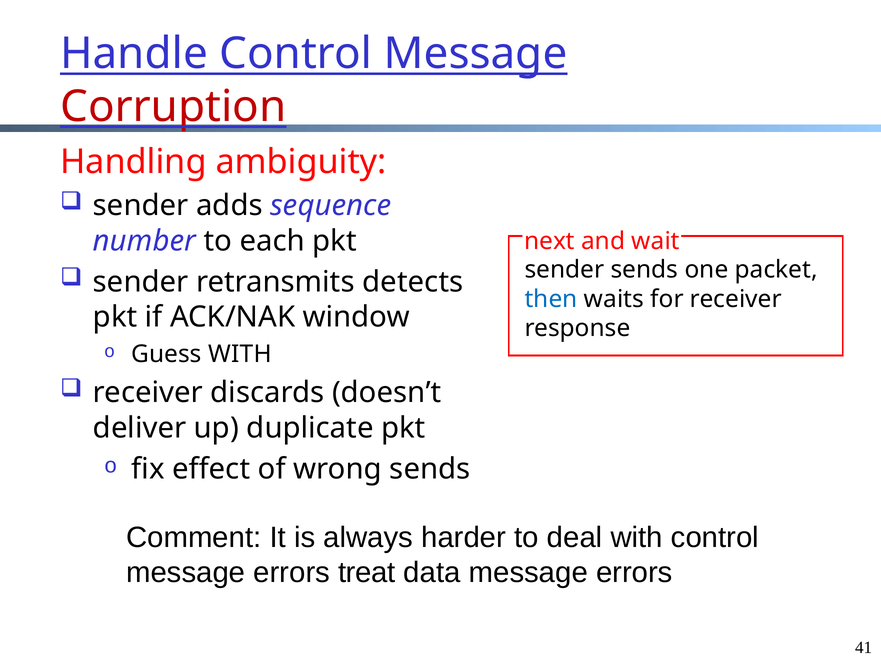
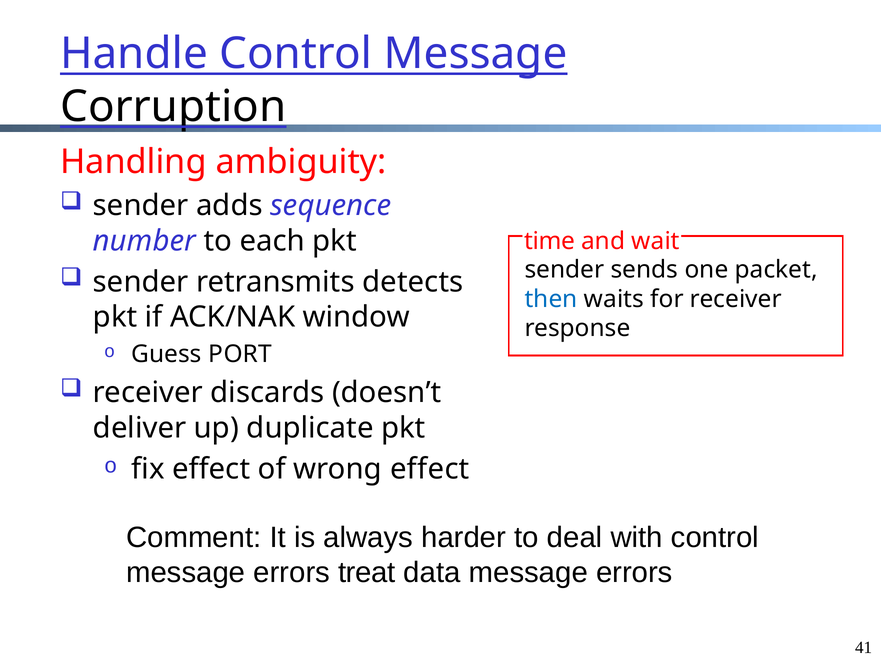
Corruption colour: red -> black (173, 107)
next: next -> time (550, 241)
Guess WITH: WITH -> PORT (240, 354)
wrong sends: sends -> effect (430, 469)
